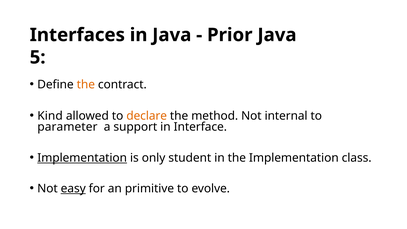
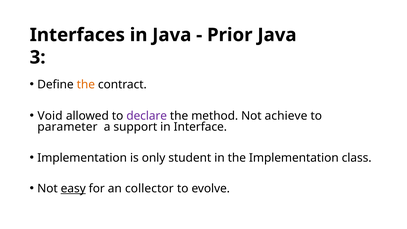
5: 5 -> 3 (38, 57)
Kind: Kind -> Void (50, 116)
declare colour: orange -> purple (147, 116)
internal: internal -> achieve (286, 116)
Implementation underline: present -> none (82, 158)
primitive: primitive -> collector (149, 188)
